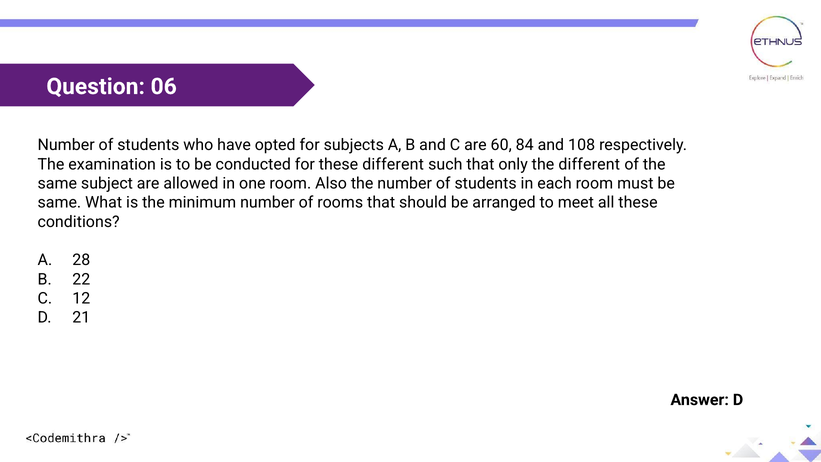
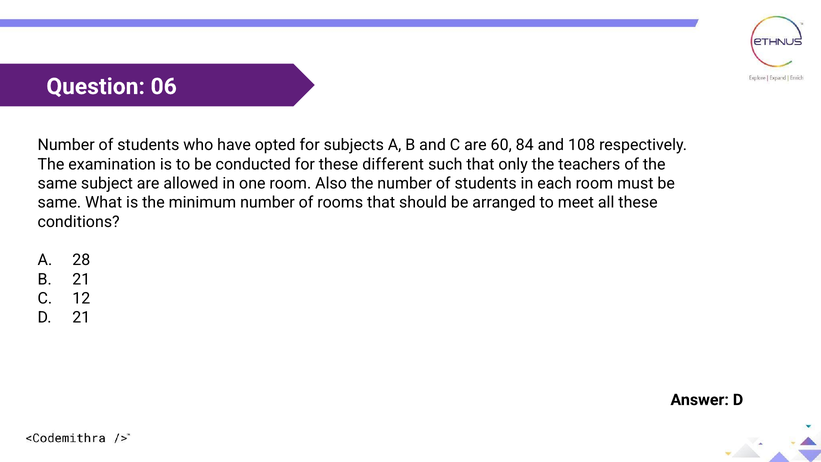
the different: different -> teachers (589, 164)
B 22: 22 -> 21 (81, 279)
